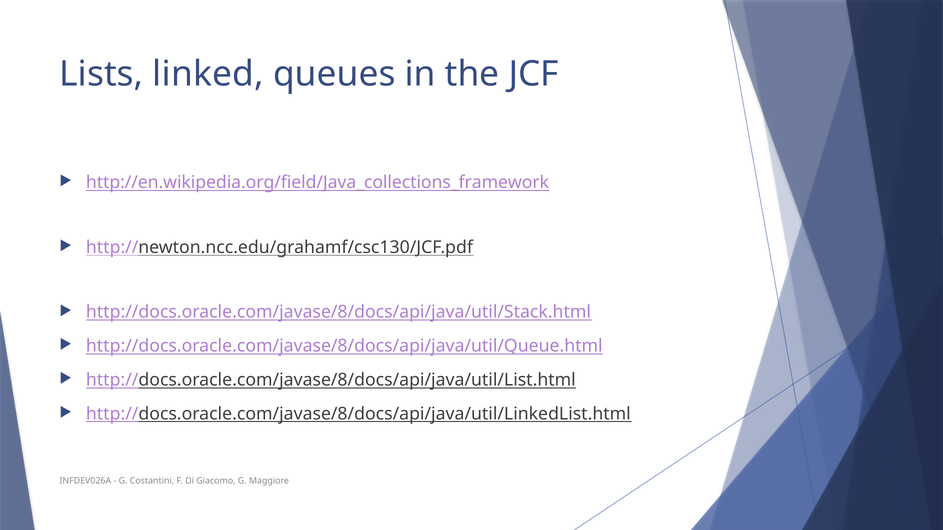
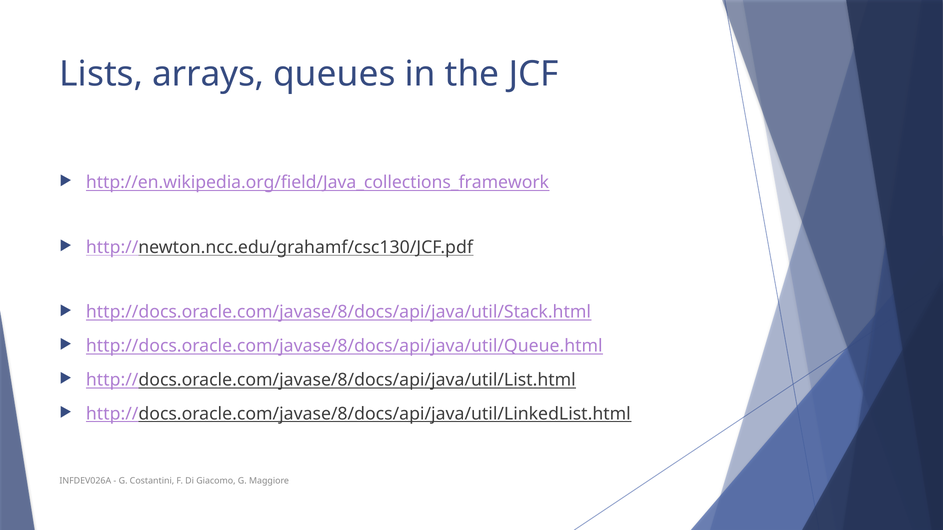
linked: linked -> arrays (208, 74)
